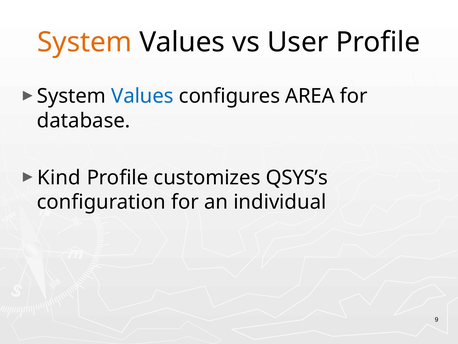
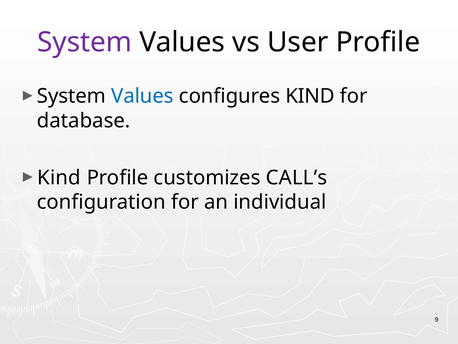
System colour: orange -> purple (85, 42)
configures AREA: AREA -> KIND (310, 96)
QSYS’s: QSYS’s -> CALL’s (297, 178)
